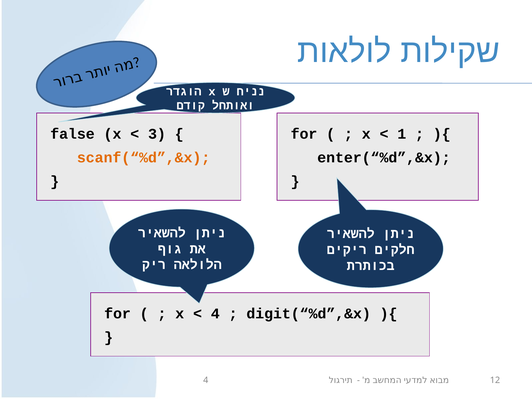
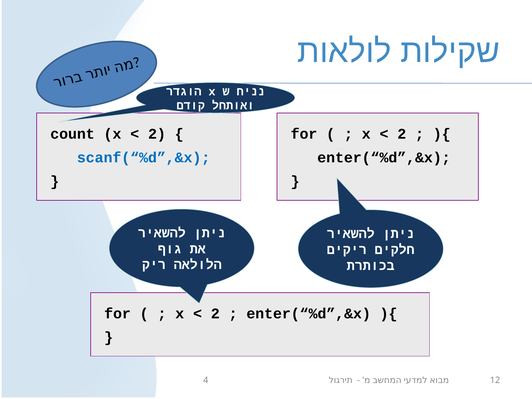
false: false -> count (73, 134)
3: 3 -> 2 (157, 134)
1: 1 -> 2 (402, 134)
scanf(“%d”,&x colour: orange -> blue (144, 158)
4: 4 -> 2 (215, 314)
digit(“%d”,&x: digit(“%d”,&x -> enter(“%d”,&x (309, 314)
